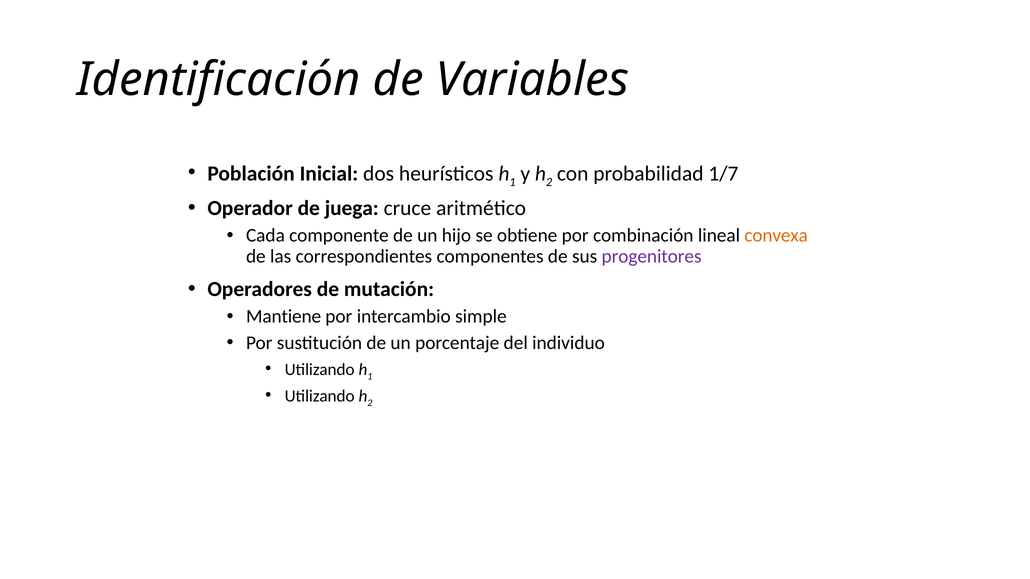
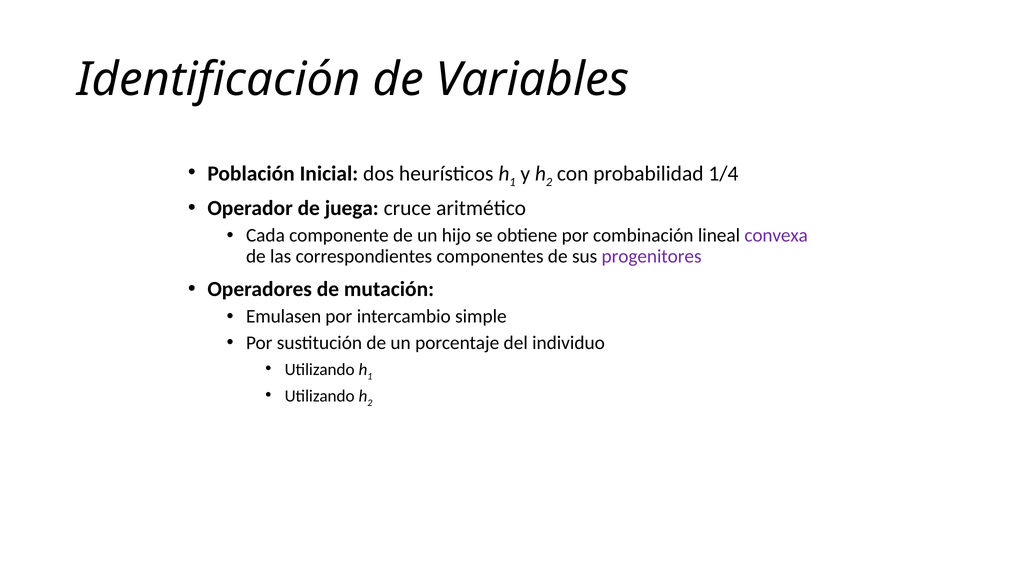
1/7: 1/7 -> 1/4 (723, 174)
convexa colour: orange -> purple (776, 236)
Mantiene: Mantiene -> Emulasen (284, 317)
